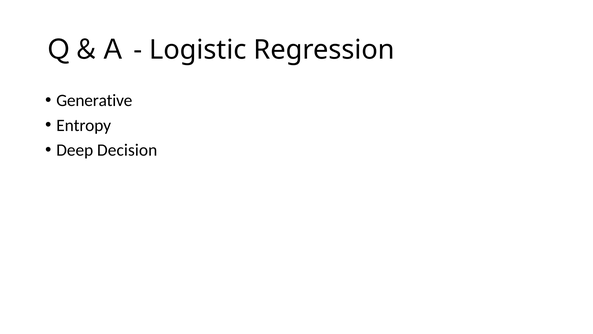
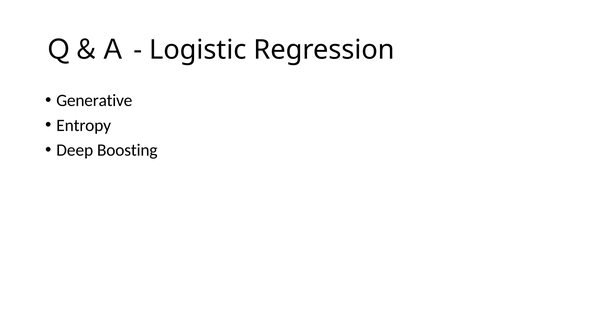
Decision: Decision -> Boosting (127, 150)
